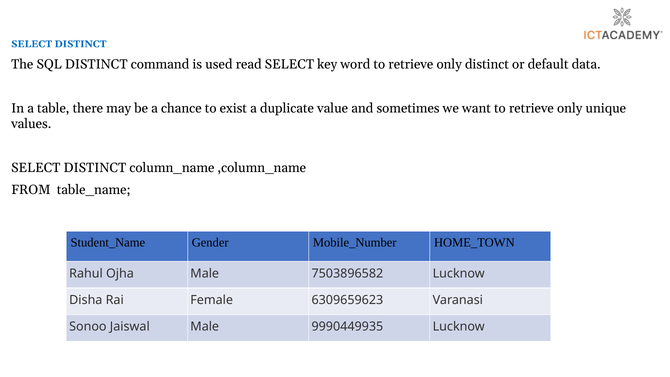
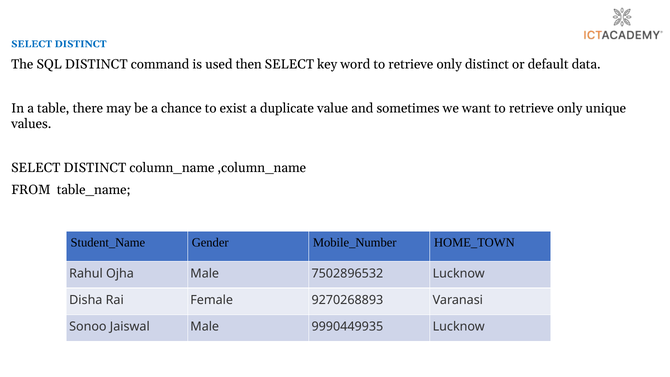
read: read -> then (249, 64)
7503896582: 7503896582 -> 7502896532 (347, 273)
6309659623: 6309659623 -> 9270268893 (347, 300)
